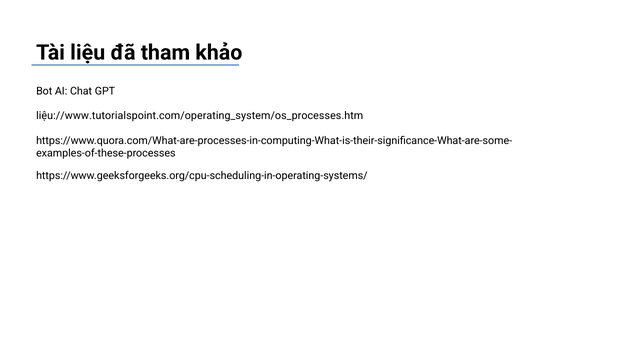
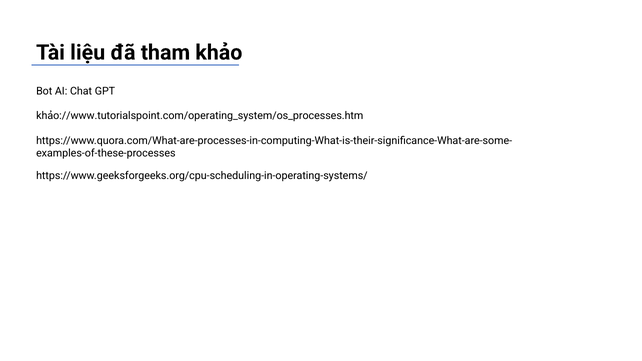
liệu://www.tutorialspoint.com/operating_system/os_processes.htm: liệu://www.tutorialspoint.com/operating_system/os_processes.htm -> khảo://www.tutorialspoint.com/operating_system/os_processes.htm (200, 116)
